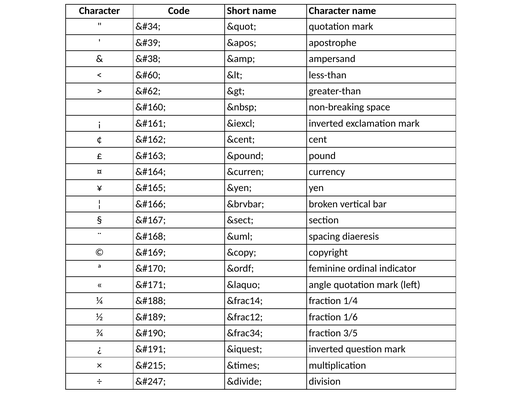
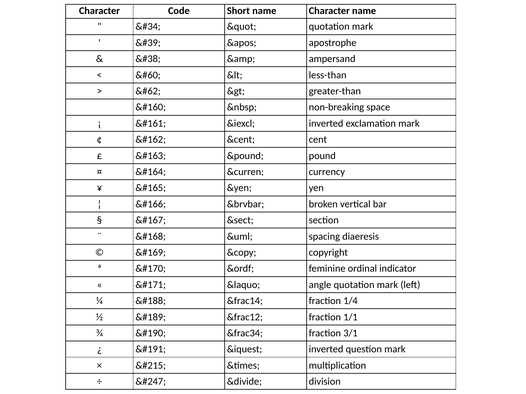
1/6: 1/6 -> 1/1 (350, 317)
3/5: 3/5 -> 3/1 (350, 334)
